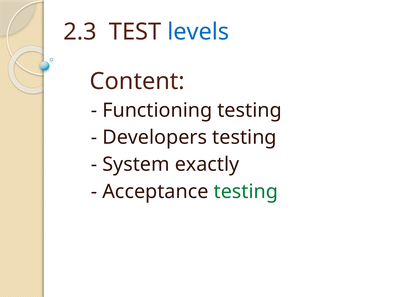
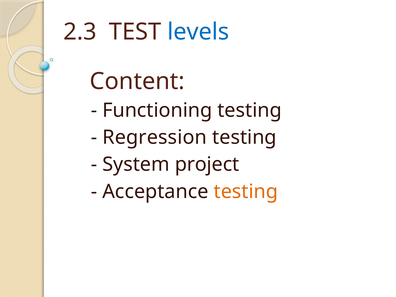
Developers: Developers -> Regression (155, 137)
exactly: exactly -> project (207, 164)
testing colour: green -> orange (246, 191)
